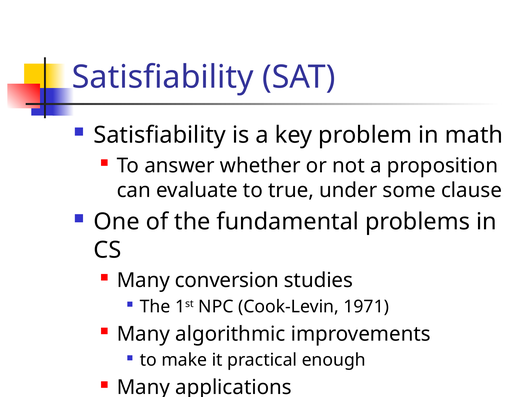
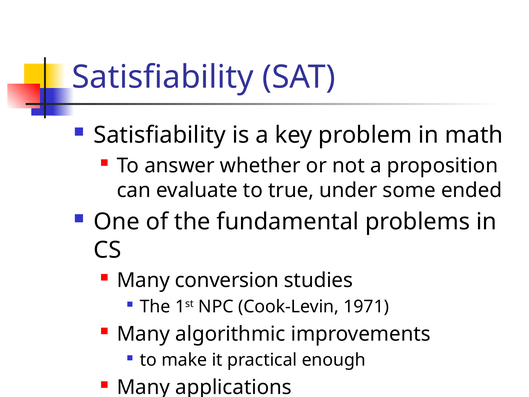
clause: clause -> ended (472, 190)
